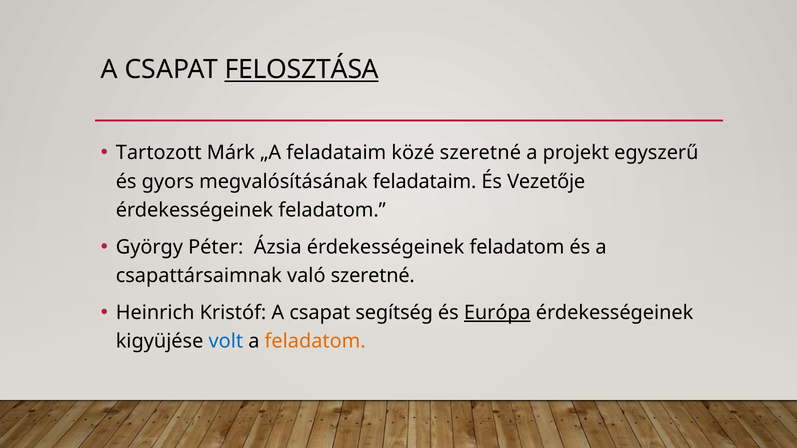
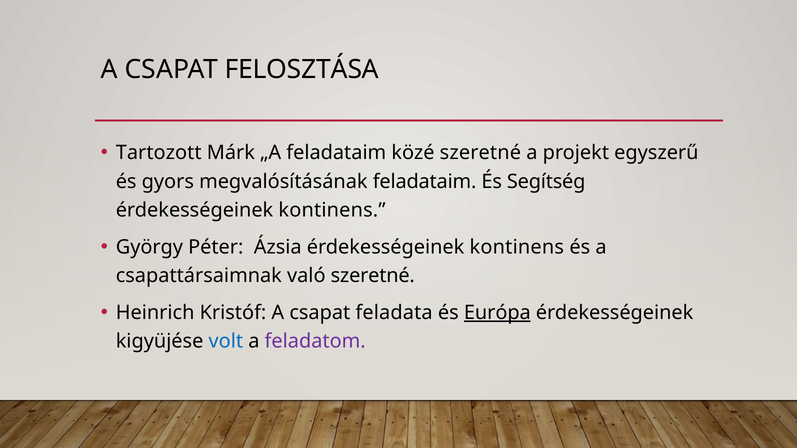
FELOSZTÁSA underline: present -> none (302, 70)
Vezetője: Vezetője -> Segítség (546, 182)
feladatom: feladatom -> kontinens (332, 210)
Ázsia érdekességeinek feladatom: feladatom -> kontinens (517, 247)
segítség: segítség -> feladata (394, 313)
feladatom colour: orange -> purple (315, 342)
